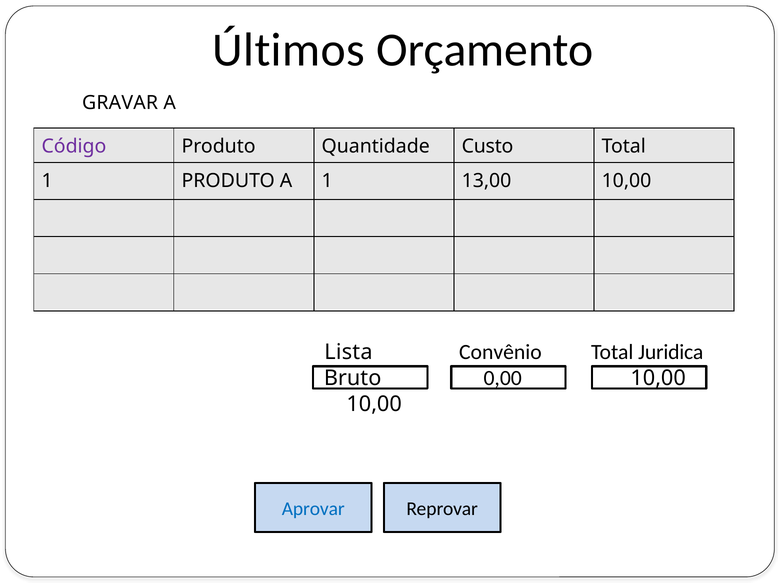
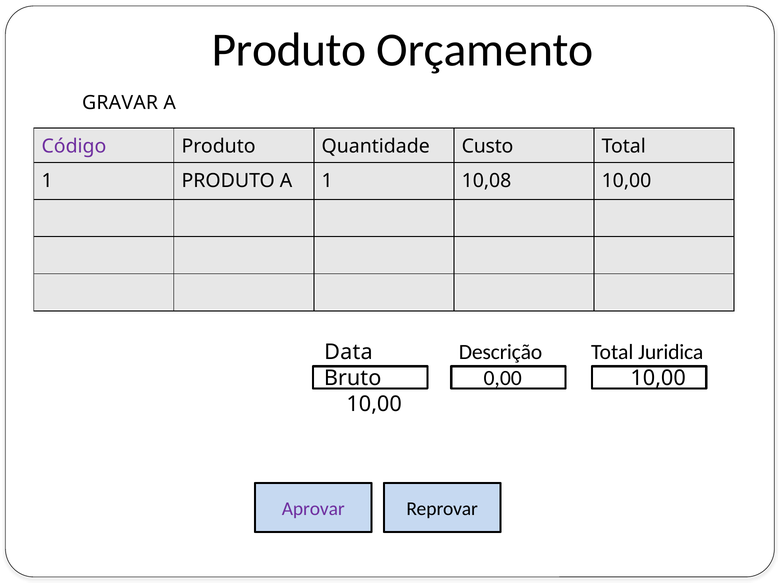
Últimos: Últimos -> Produto (289, 50)
13,00: 13,00 -> 10,08 (487, 181)
Convênio: Convênio -> Descrição (501, 352)
Lista: Lista -> Data (348, 352)
Aprovar colour: blue -> purple (313, 509)
